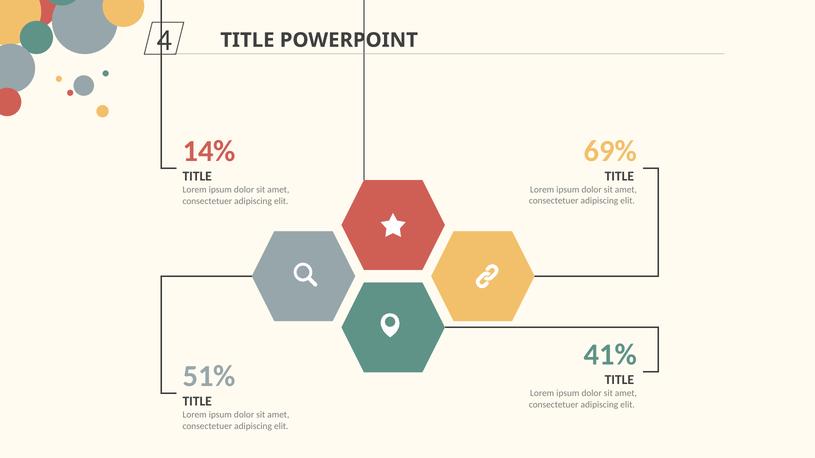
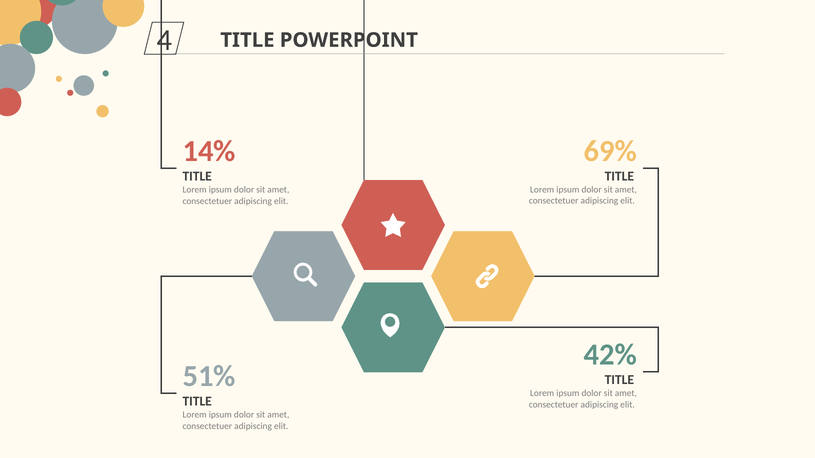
41%: 41% -> 42% (611, 355)
